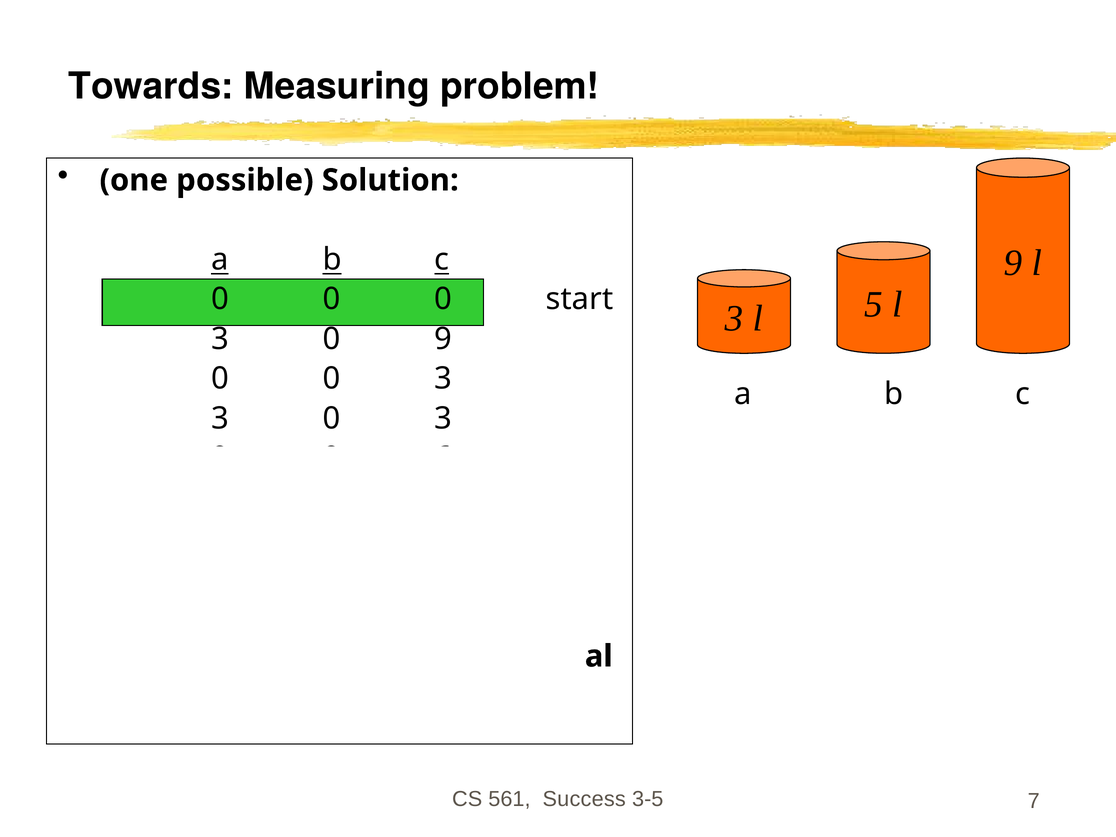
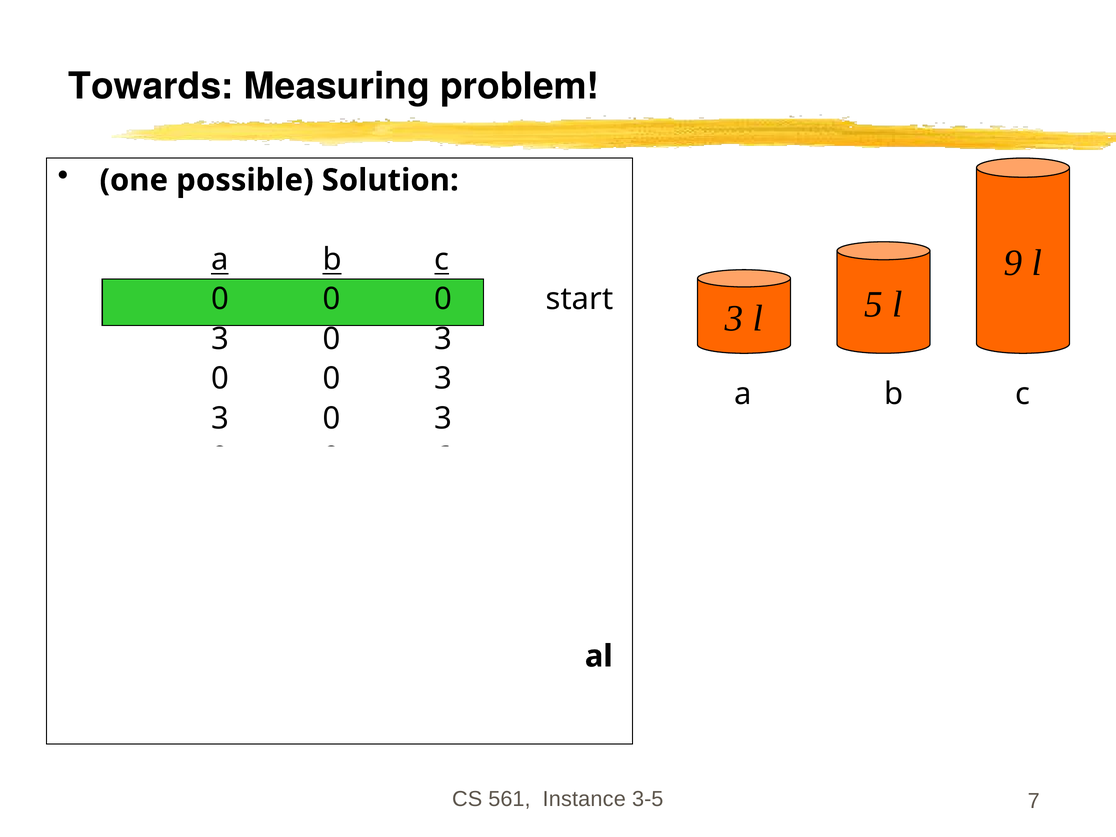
9: 9 -> 3 (443, 339)
Success: Success -> Instance (584, 799)
